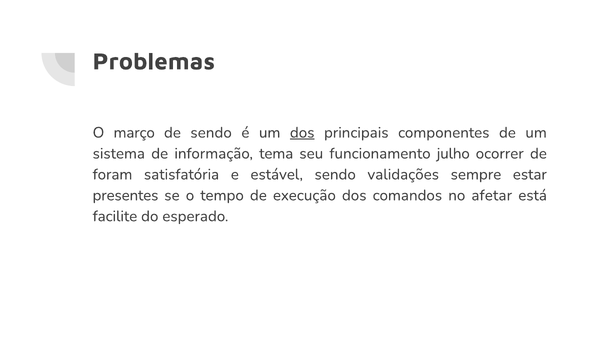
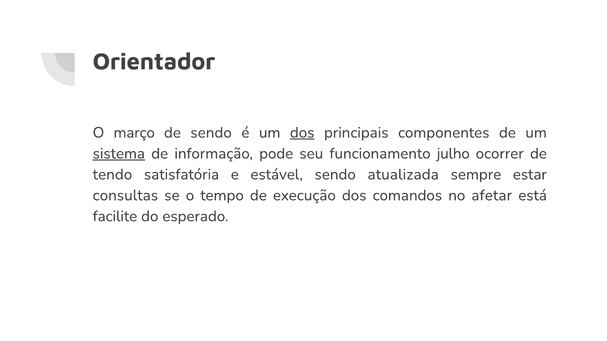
Problemas: Problemas -> Orientador (154, 62)
sistema underline: none -> present (119, 154)
tema: tema -> pode (276, 154)
foram: foram -> tendo (112, 175)
validações: validações -> atualizada (403, 175)
presentes: presentes -> consultas (125, 196)
